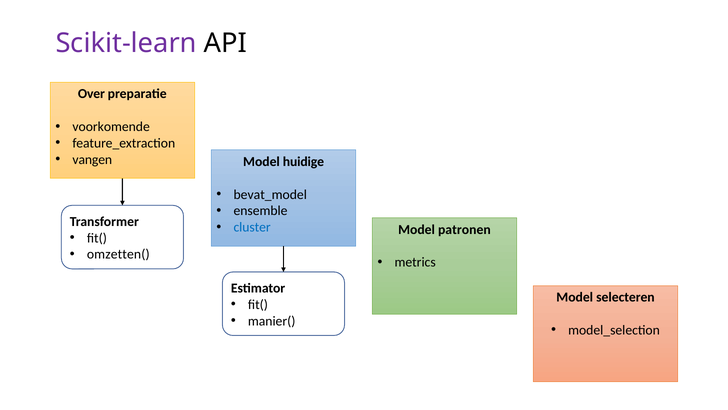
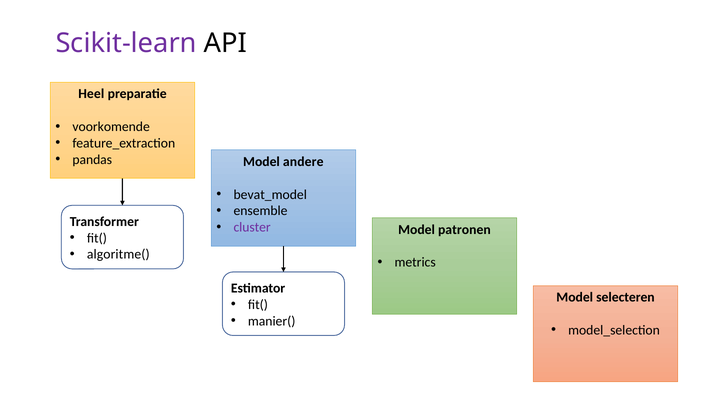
Over: Over -> Heel (91, 94)
vangen: vangen -> pandas (92, 159)
huidige: huidige -> andere (303, 162)
cluster colour: blue -> purple (252, 227)
omzetten(: omzetten( -> algoritme( (118, 254)
